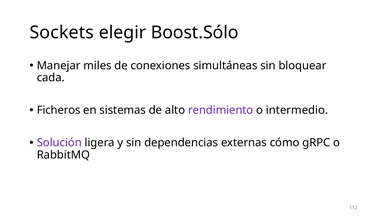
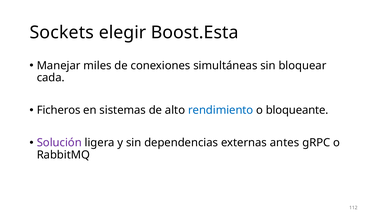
Boost.Sólo: Boost.Sólo -> Boost.Esta (195, 33)
rendimiento colour: purple -> blue (221, 110)
intermedio: intermedio -> bloqueante (297, 110)
cómo: cómo -> antes (285, 143)
